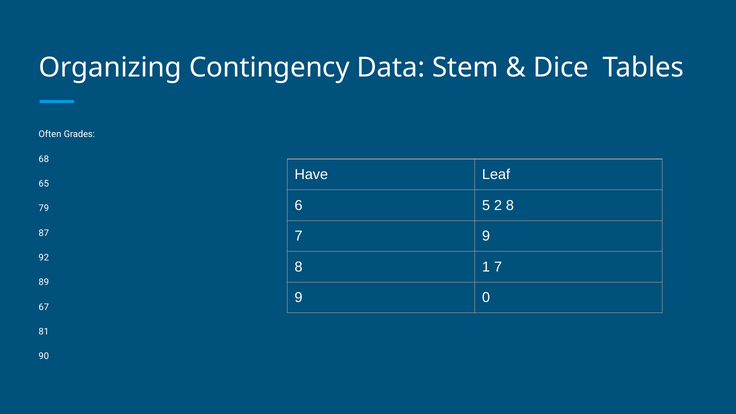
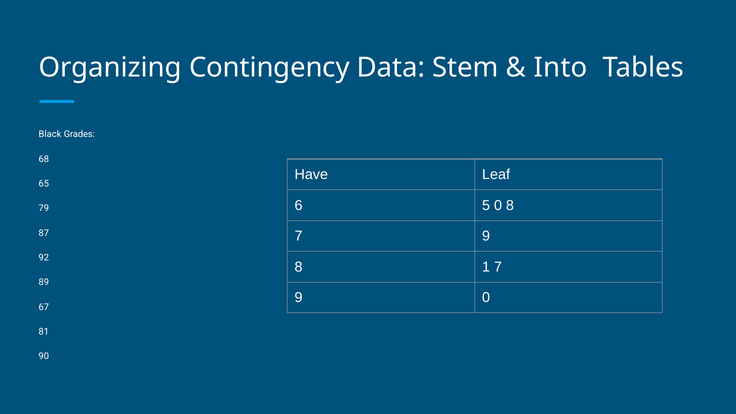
Dice: Dice -> Into (561, 67)
Often: Often -> Black (50, 134)
5 2: 2 -> 0 (498, 205)
